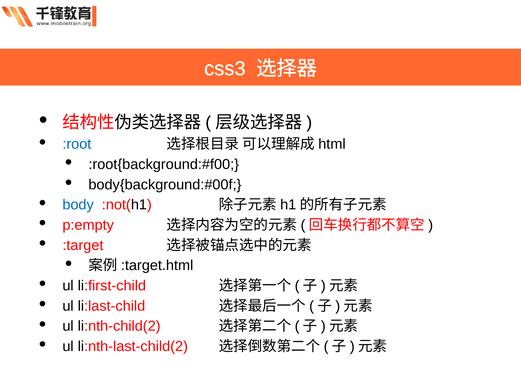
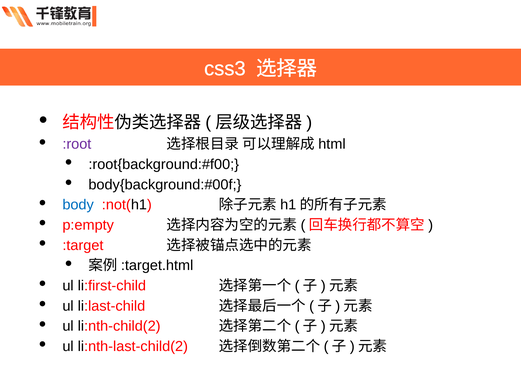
:root colour: blue -> purple (77, 144)
